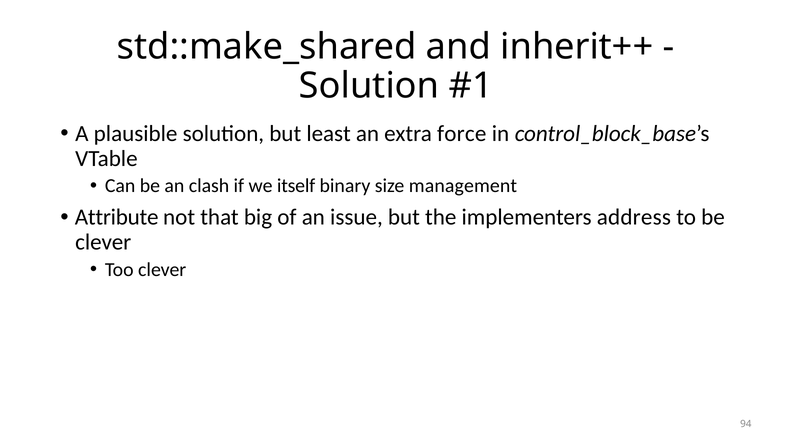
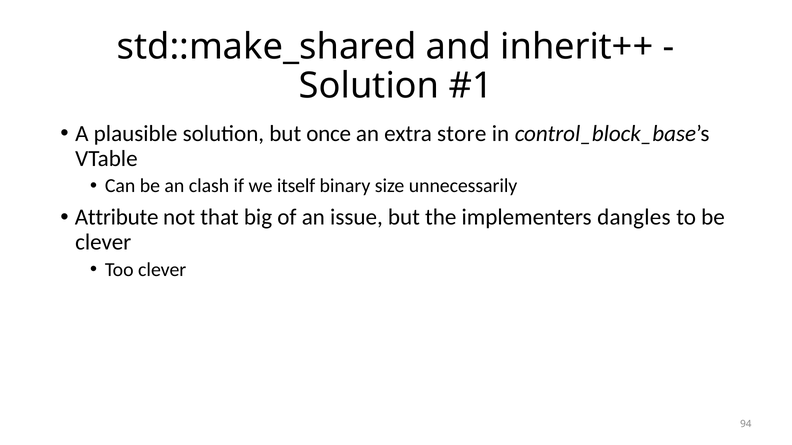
least: least -> once (329, 134)
force: force -> store (462, 134)
management: management -> unnecessarily (463, 186)
address: address -> dangles (634, 218)
